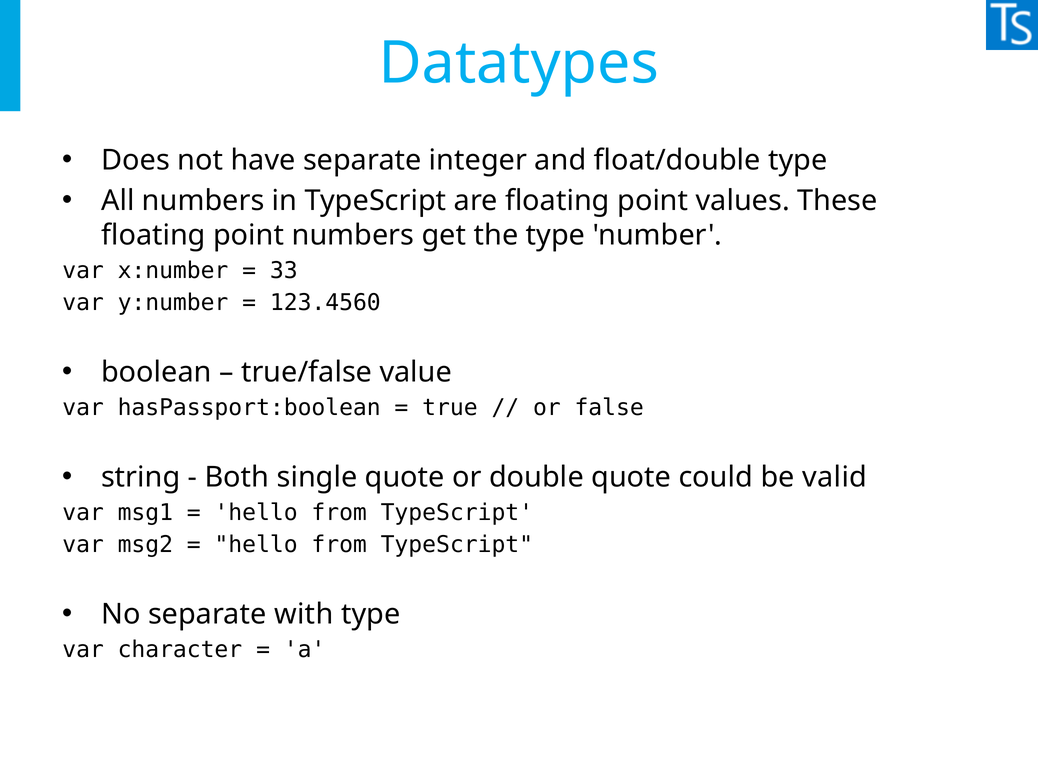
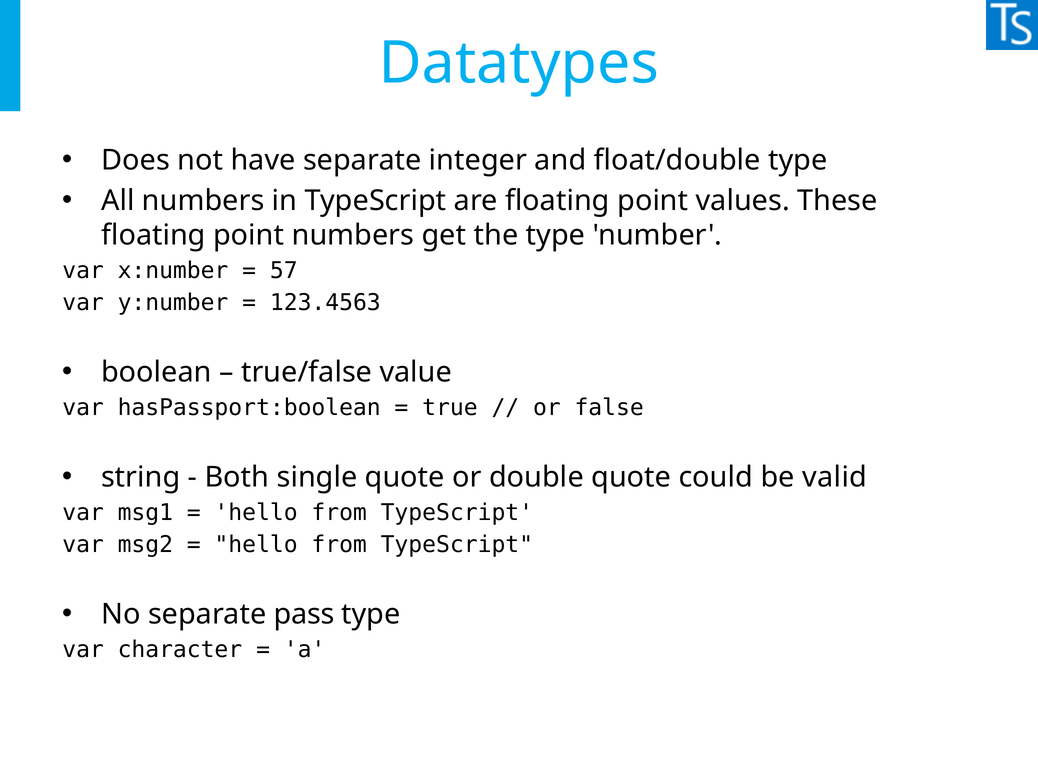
33: 33 -> 57 (284, 271)
123.4560: 123.4560 -> 123.4563 (325, 303)
with: with -> pass (304, 615)
